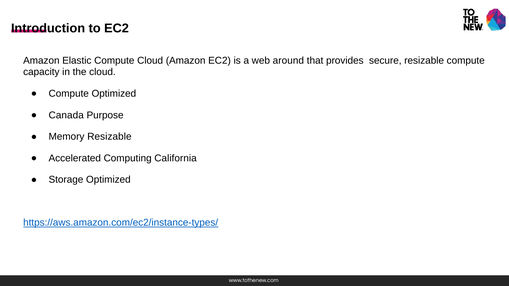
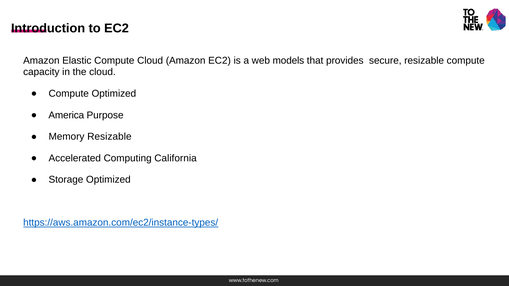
around: around -> models (288, 60)
Canada: Canada -> America (66, 115)
